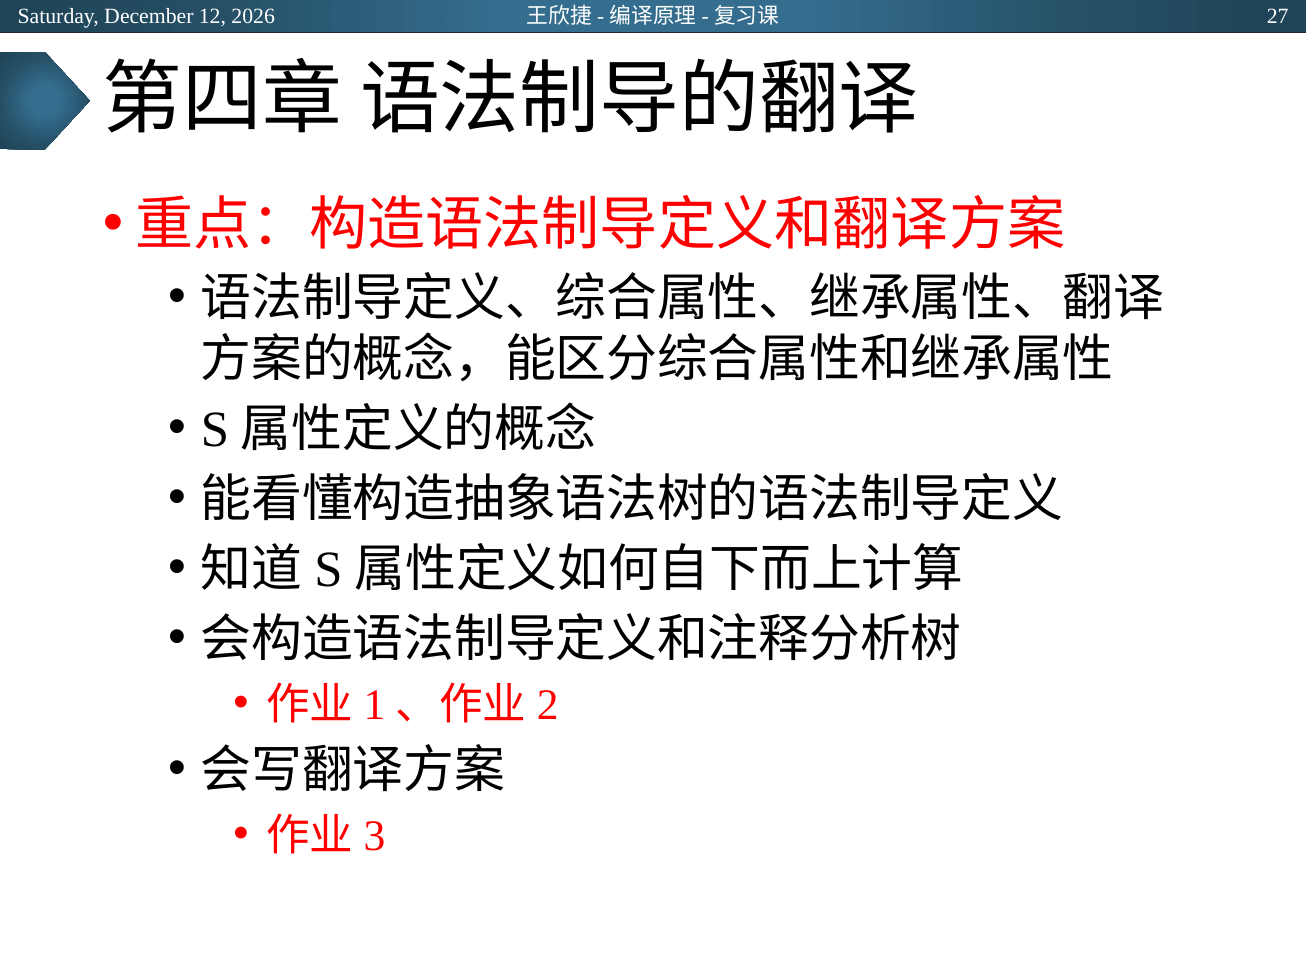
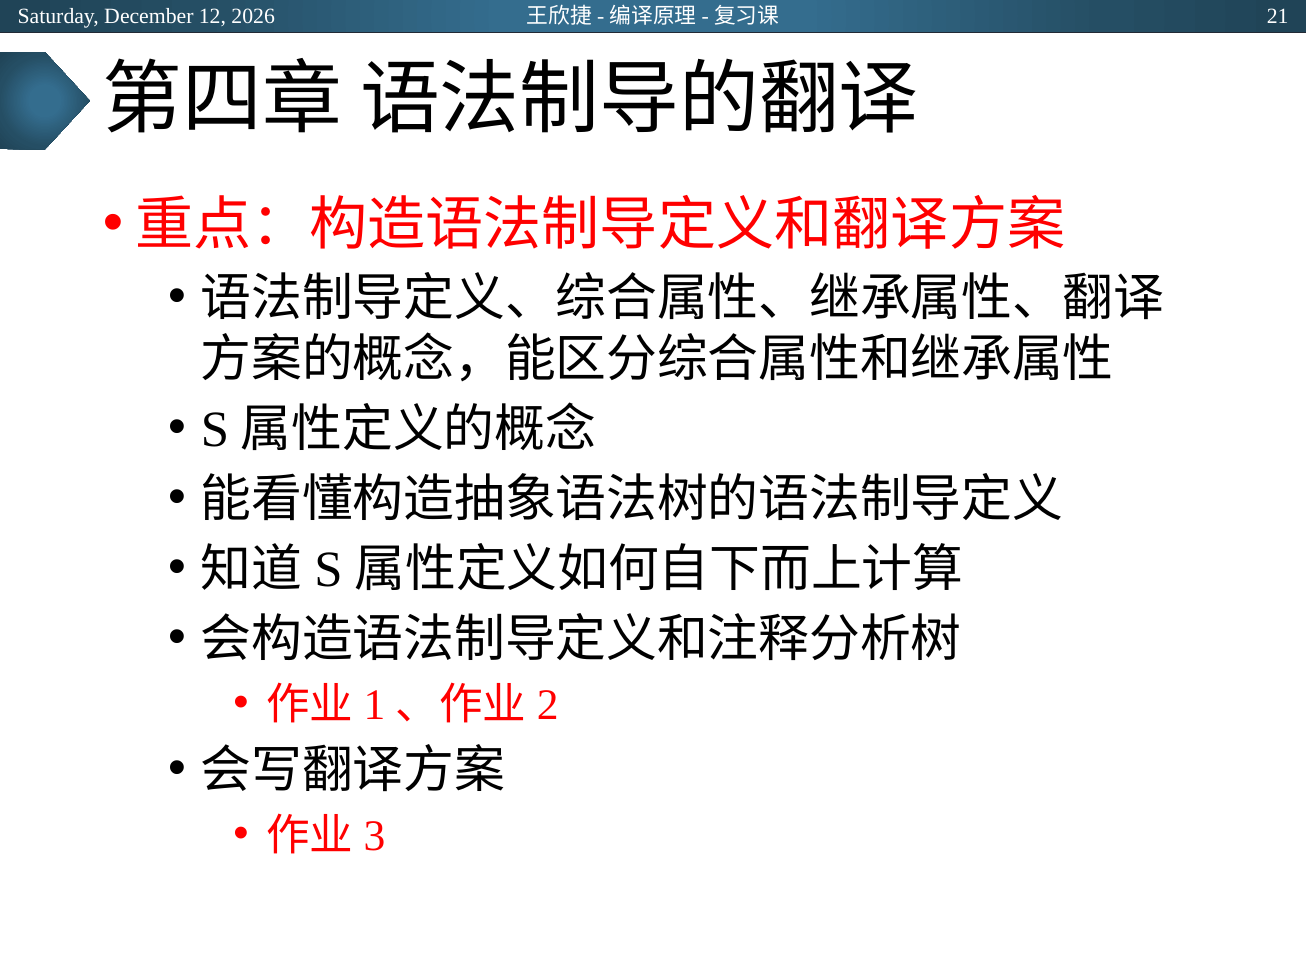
27: 27 -> 21 (1278, 16)
